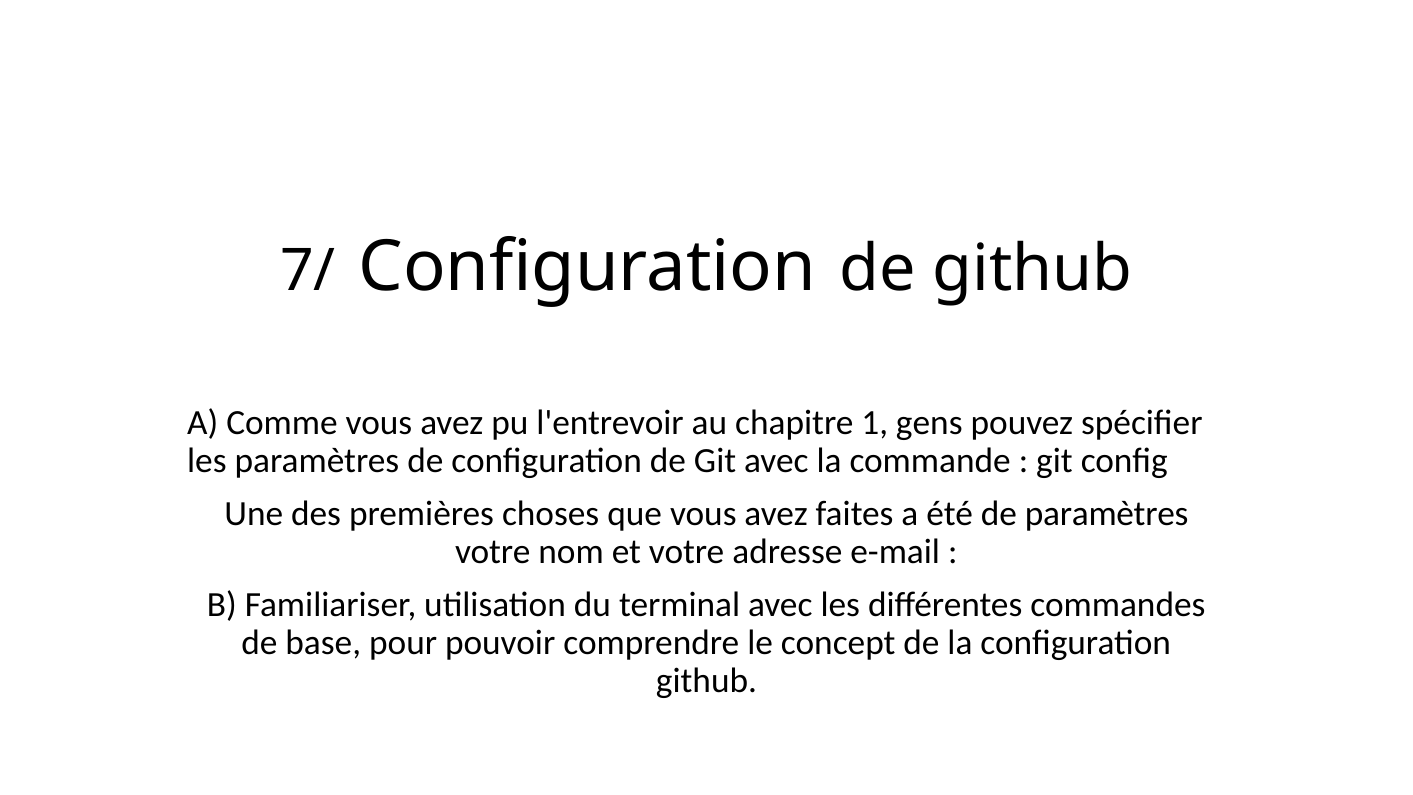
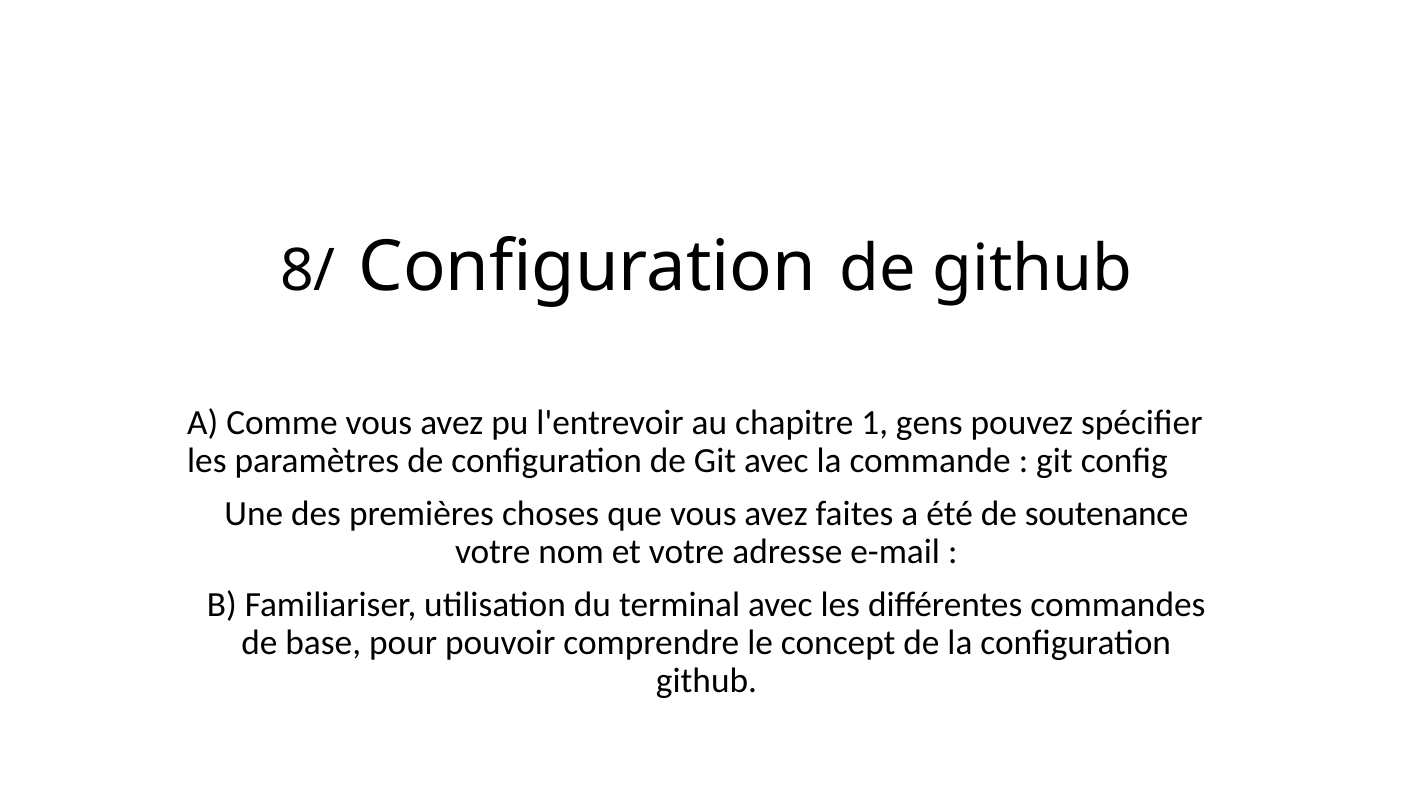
7/: 7/ -> 8/ (308, 271)
de paramètres: paramètres -> soutenance (1107, 513)
